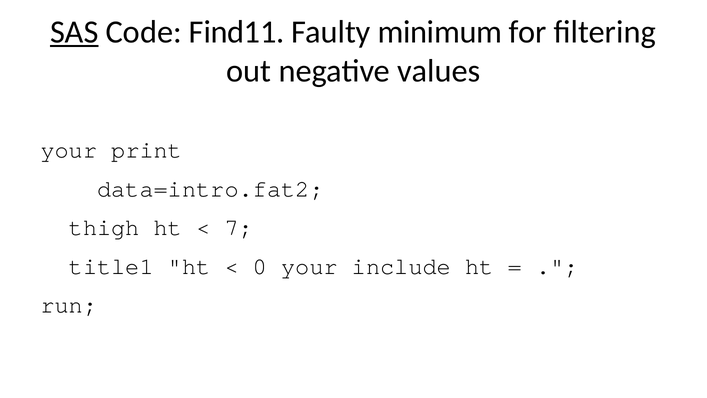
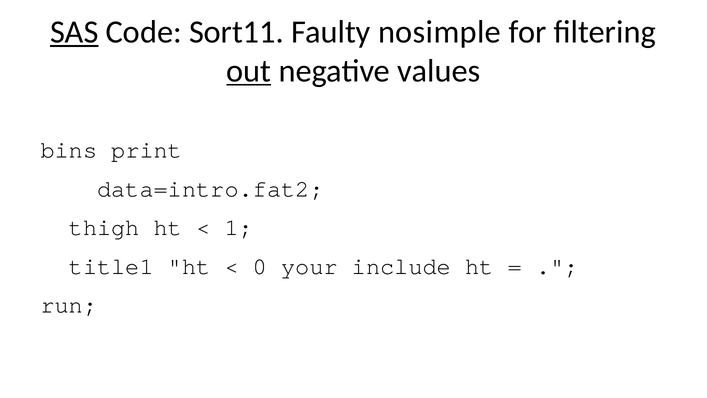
Find11: Find11 -> Sort11 (236, 32)
minimum: minimum -> nosimple (440, 32)
out underline: none -> present (249, 71)
your: your -> bins (69, 150)
7: 7 -> 1 (239, 227)
